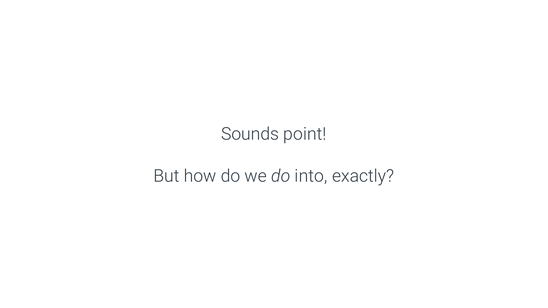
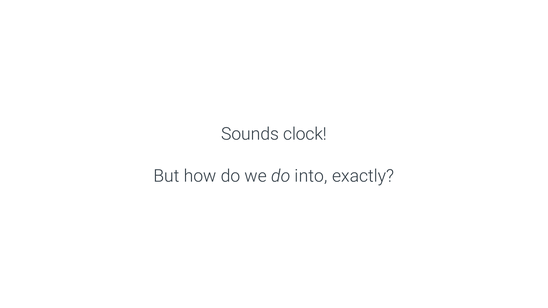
point: point -> clock (305, 134)
